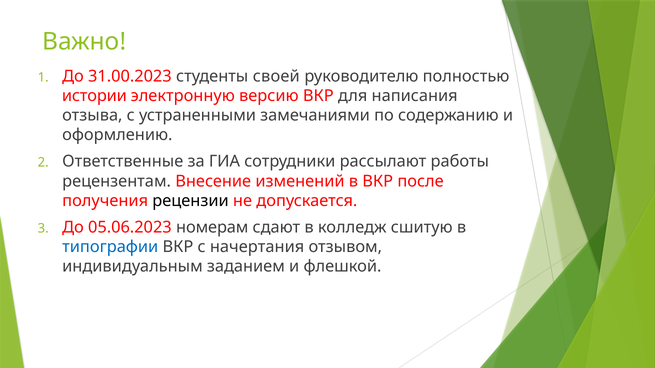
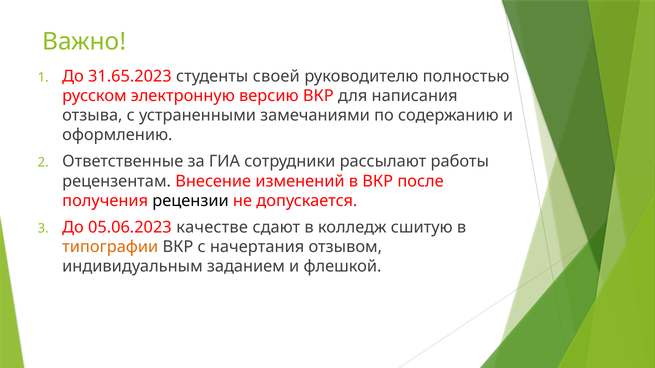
31.00.2023: 31.00.2023 -> 31.65.2023 (130, 76)
истории: истории -> русском (94, 96)
номерам: номерам -> качестве (212, 227)
типографии colour: blue -> orange (110, 247)
